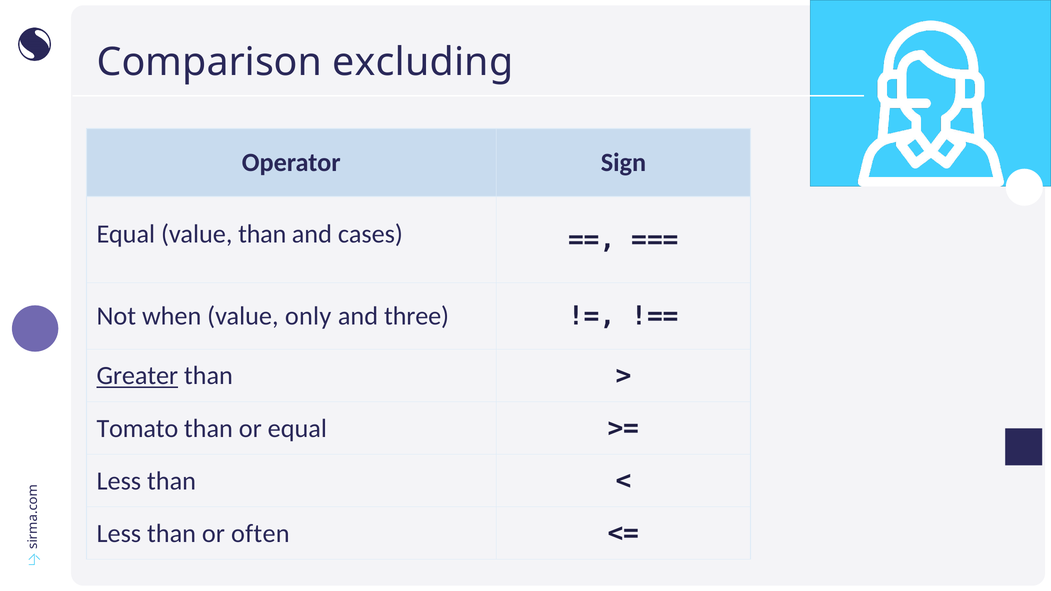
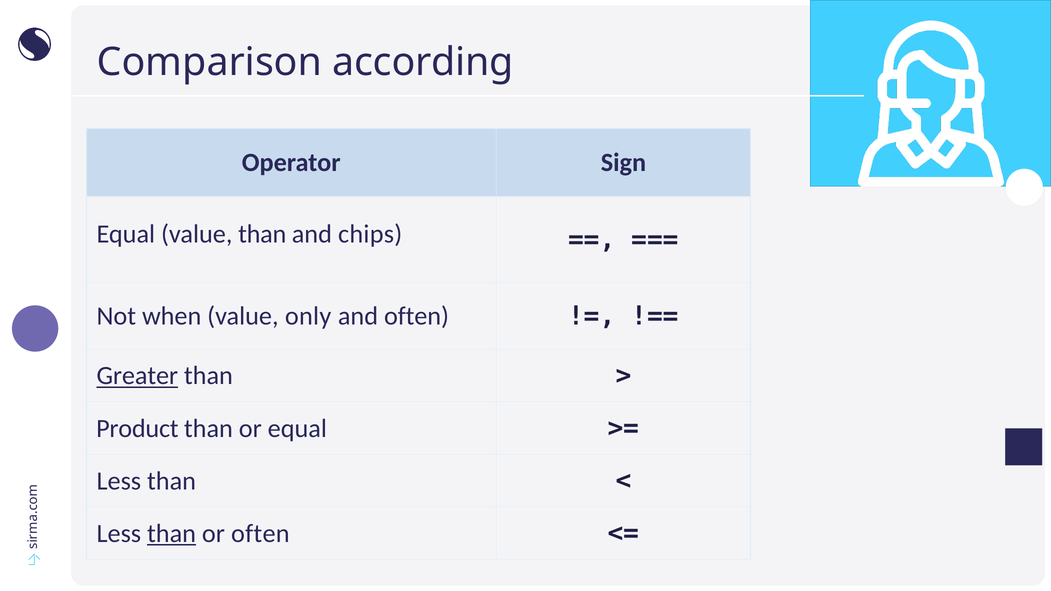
excluding: excluding -> according (423, 62)
cases: cases -> chips (370, 234)
and three: three -> often (417, 316)
Tomato: Tomato -> Product (137, 429)
than underline: none -> present (172, 534)
